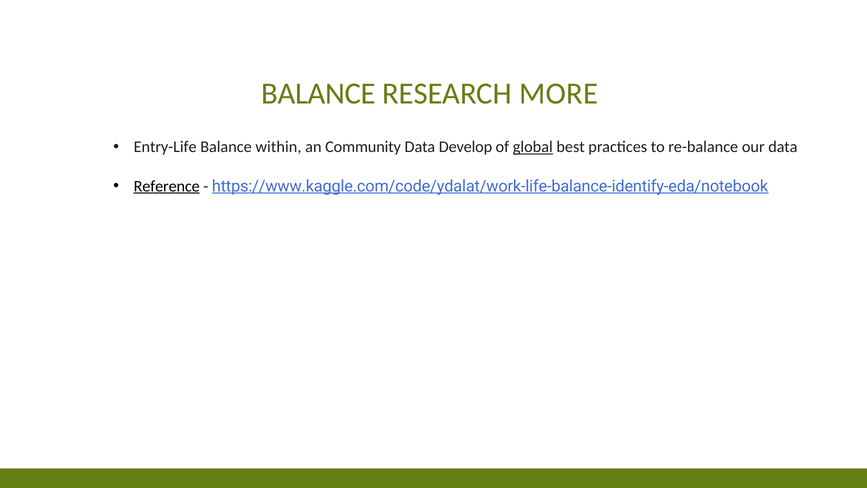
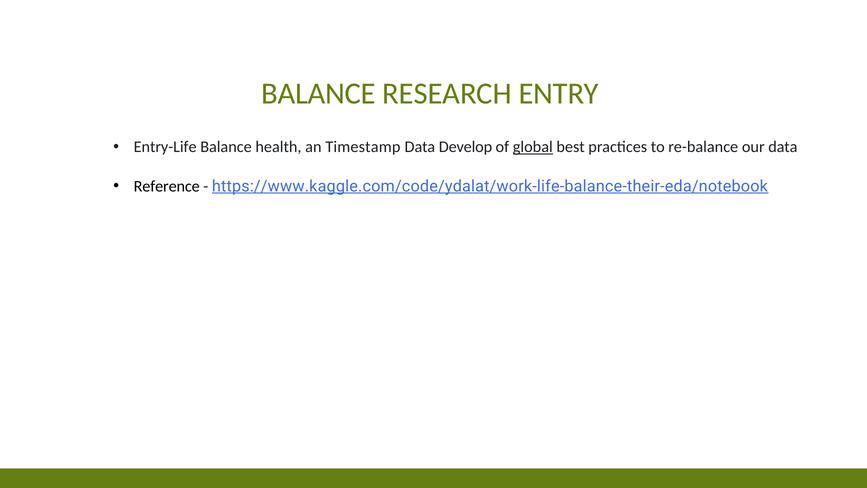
MORE: MORE -> ENTRY (559, 94)
within: within -> health (278, 147)
Community: Community -> Timestamp (363, 147)
Reference underline: present -> none (167, 186)
https://www.kaggle.com/code/ydalat/work-life-balance-identify-eda/notebook: https://www.kaggle.com/code/ydalat/work-life-balance-identify-eda/notebook -> https://www.kaggle.com/code/ydalat/work-life-balance-their-eda/notebook (490, 186)
